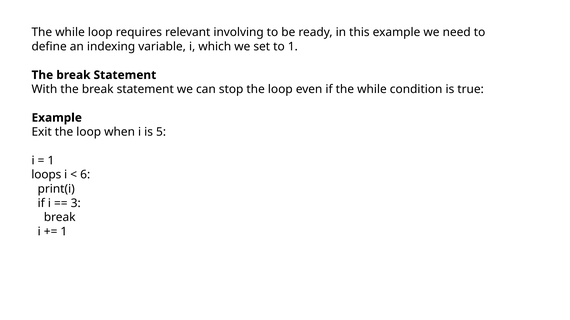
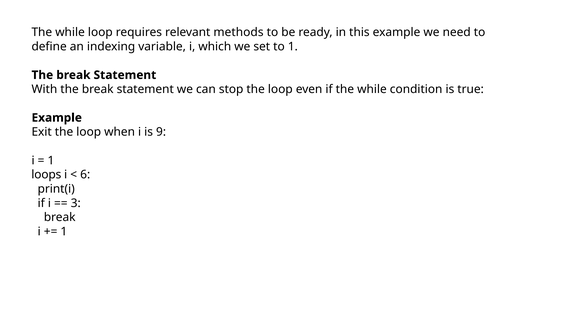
involving: involving -> methods (239, 32)
5: 5 -> 9 (161, 132)
